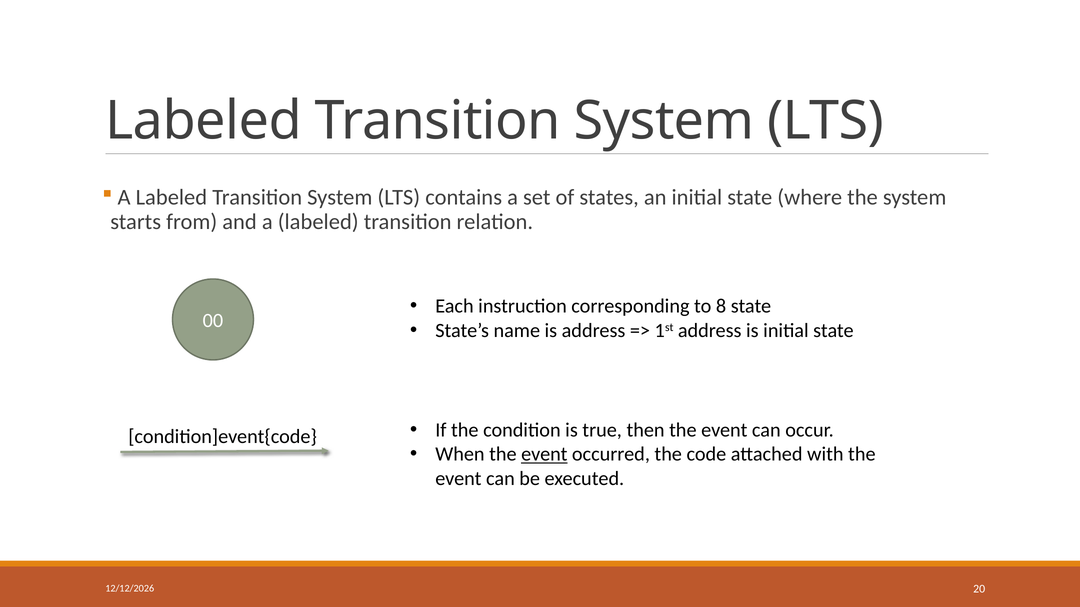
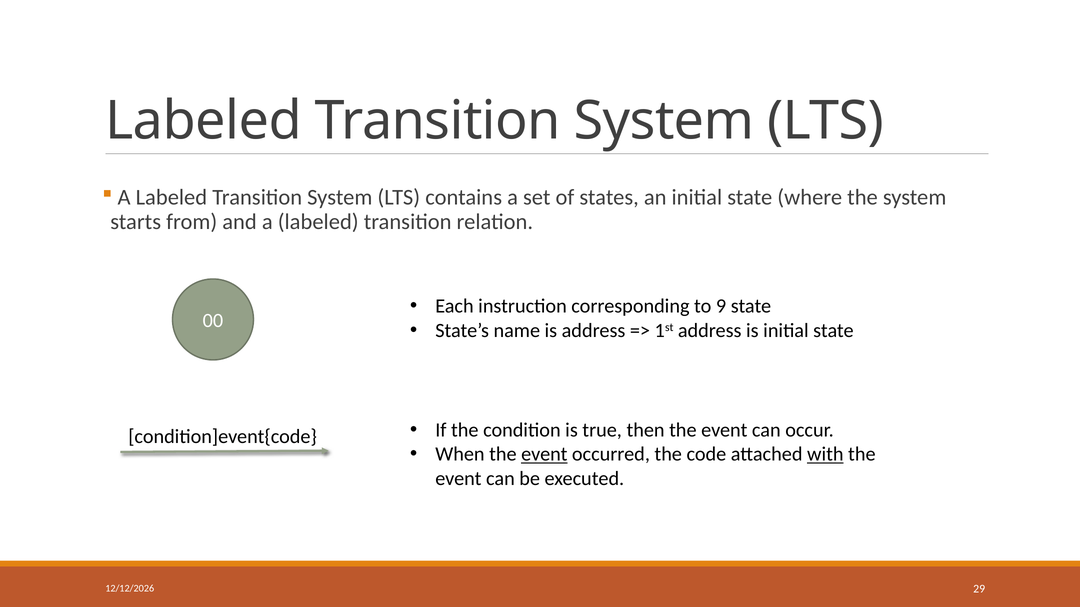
8: 8 -> 9 (721, 307)
with underline: none -> present (825, 455)
20: 20 -> 29 (979, 589)
